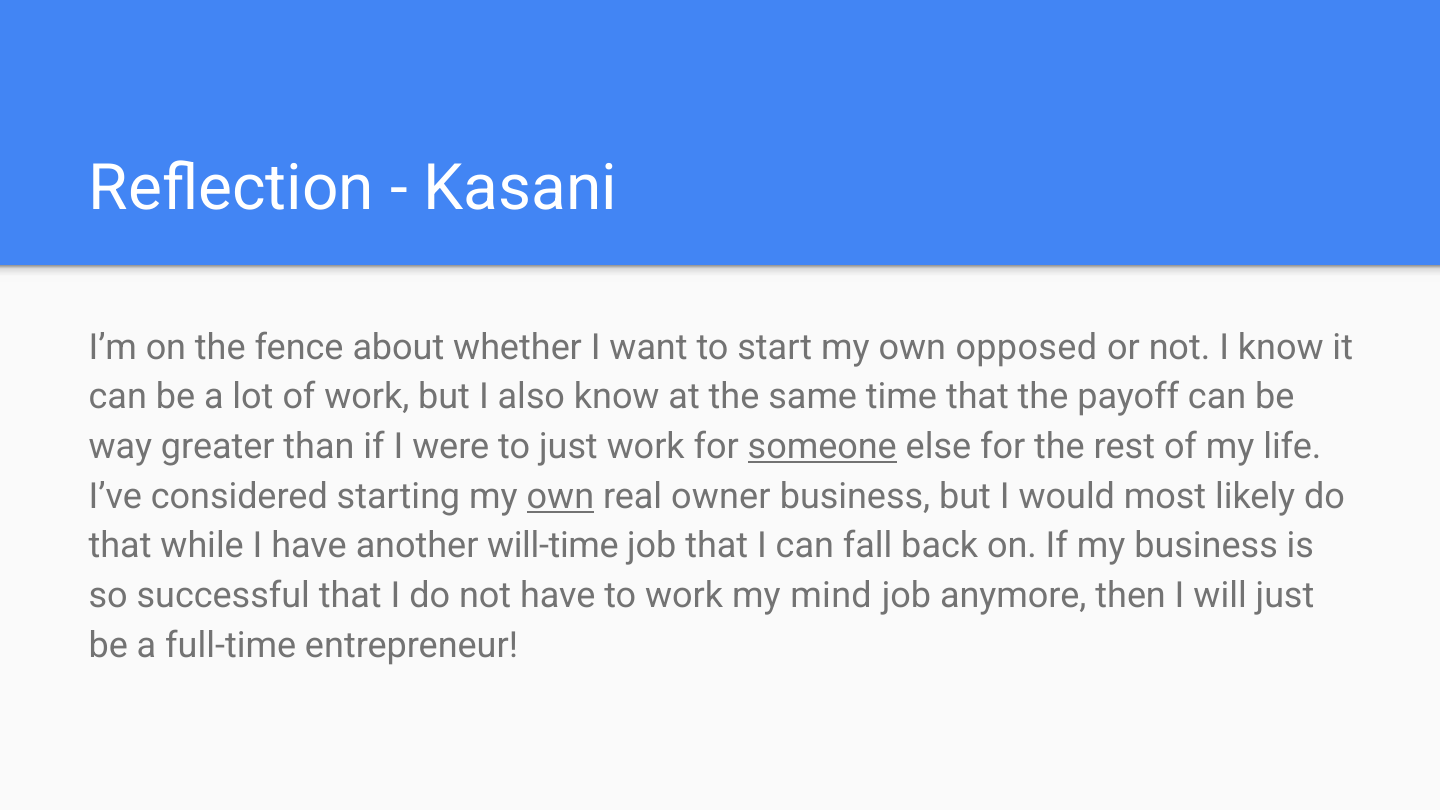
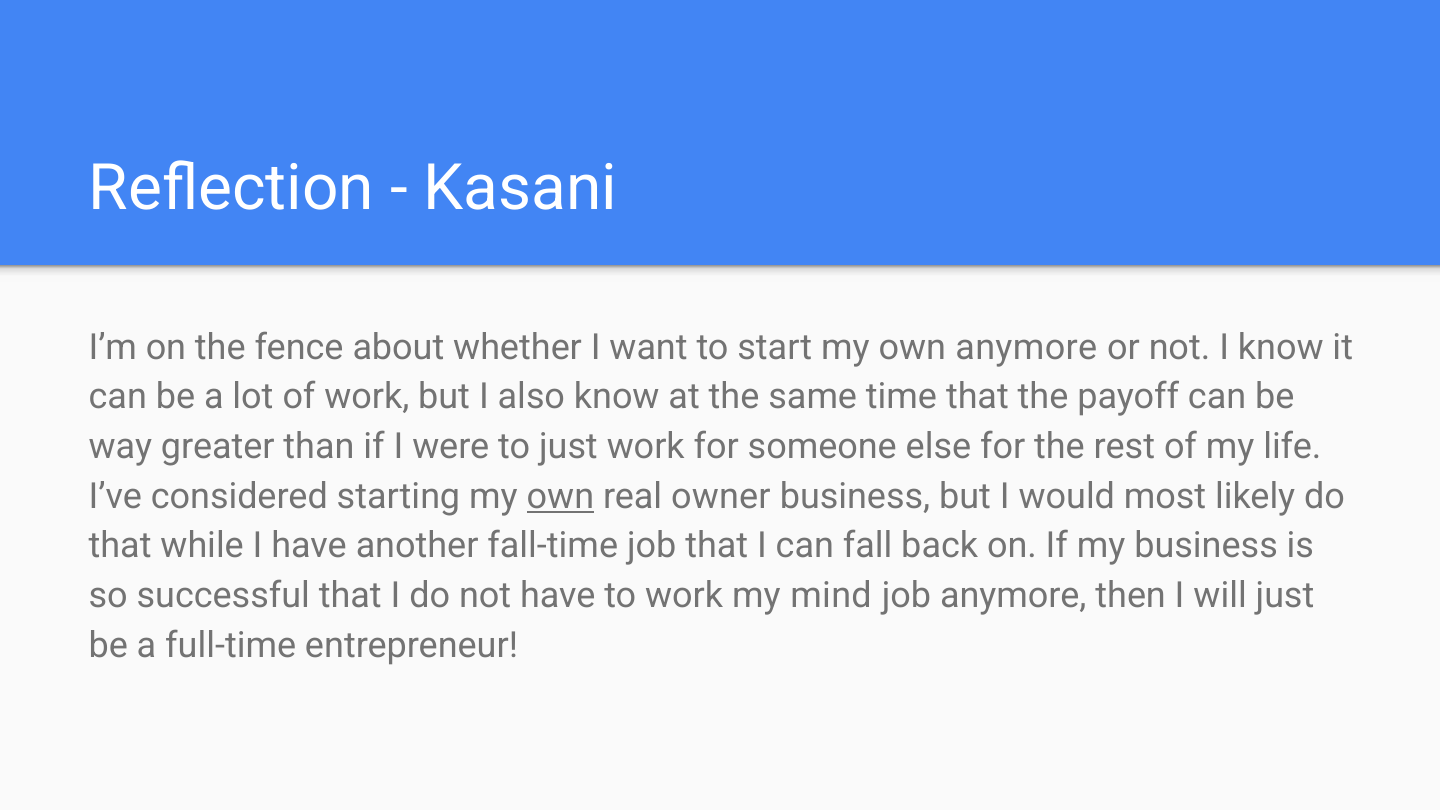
own opposed: opposed -> anymore (1026, 347)
someone underline: present -> none (822, 447)
will-time: will-time -> fall-time (553, 546)
